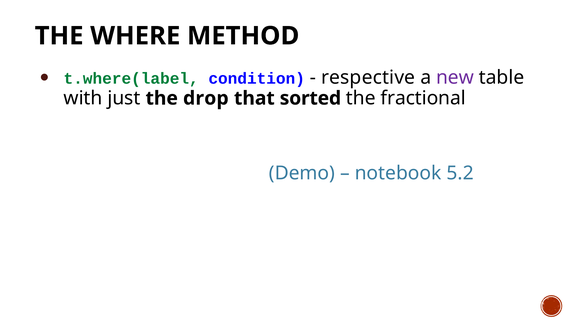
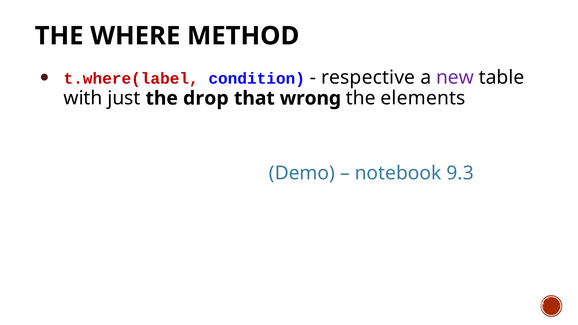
t.where(label colour: green -> red (131, 79)
sorted: sorted -> wrong (310, 98)
fractional: fractional -> elements (423, 98)
5.2: 5.2 -> 9.3 (460, 173)
